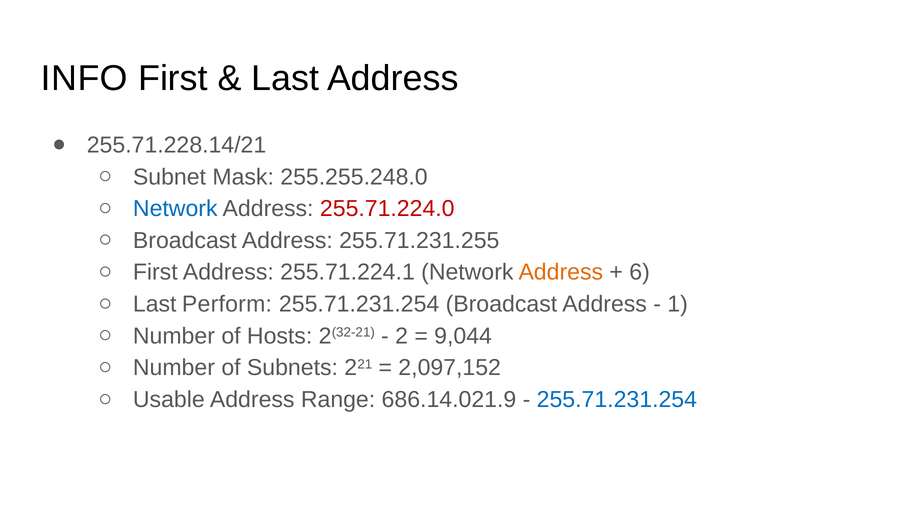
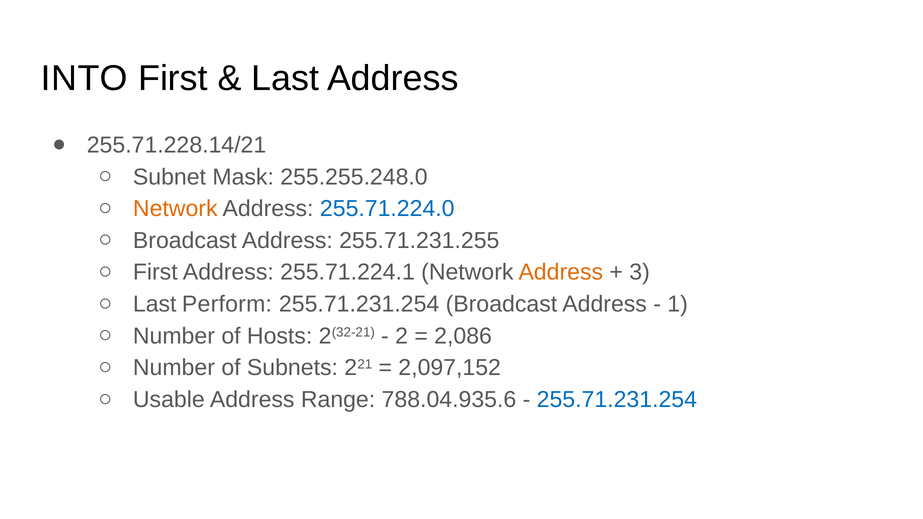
INFO: INFO -> INTO (84, 78)
Network colour: blue -> orange (175, 209)
255.71.224.0 colour: red -> blue (387, 209)
6: 6 -> 3 (640, 272)
9,044: 9,044 -> 2,086 (463, 336)
686.14.021.9: 686.14.021.9 -> 788.04.935.6 (449, 400)
